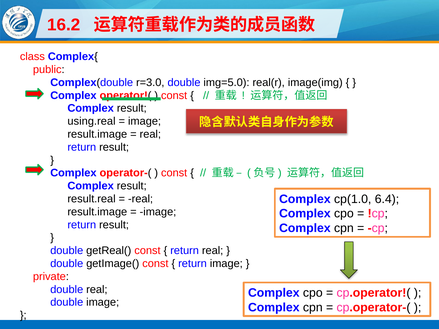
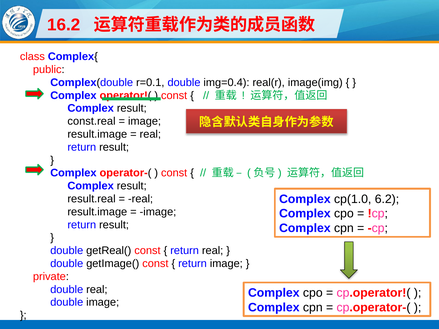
r=3.0: r=3.0 -> r=0.1 (150, 83)
img=5.0: img=5.0 -> img=0.4 (226, 83)
using.real: using.real -> const.real (92, 121)
6.4: 6.4 -> 6.2 (387, 199)
